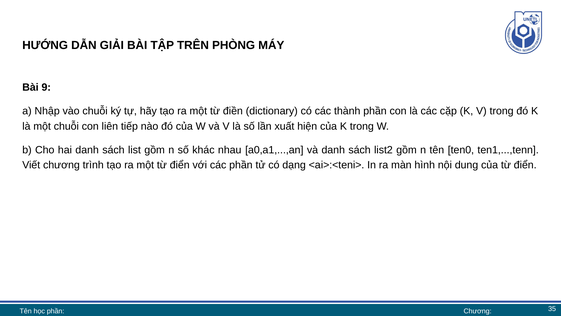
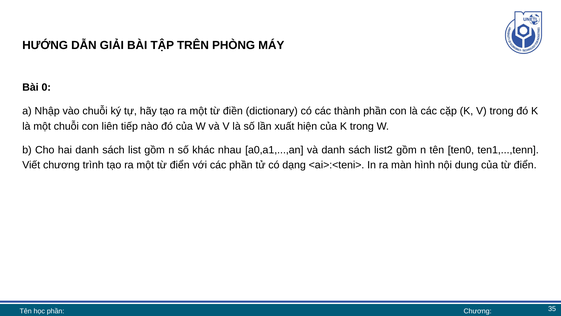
9: 9 -> 0 (46, 87)
